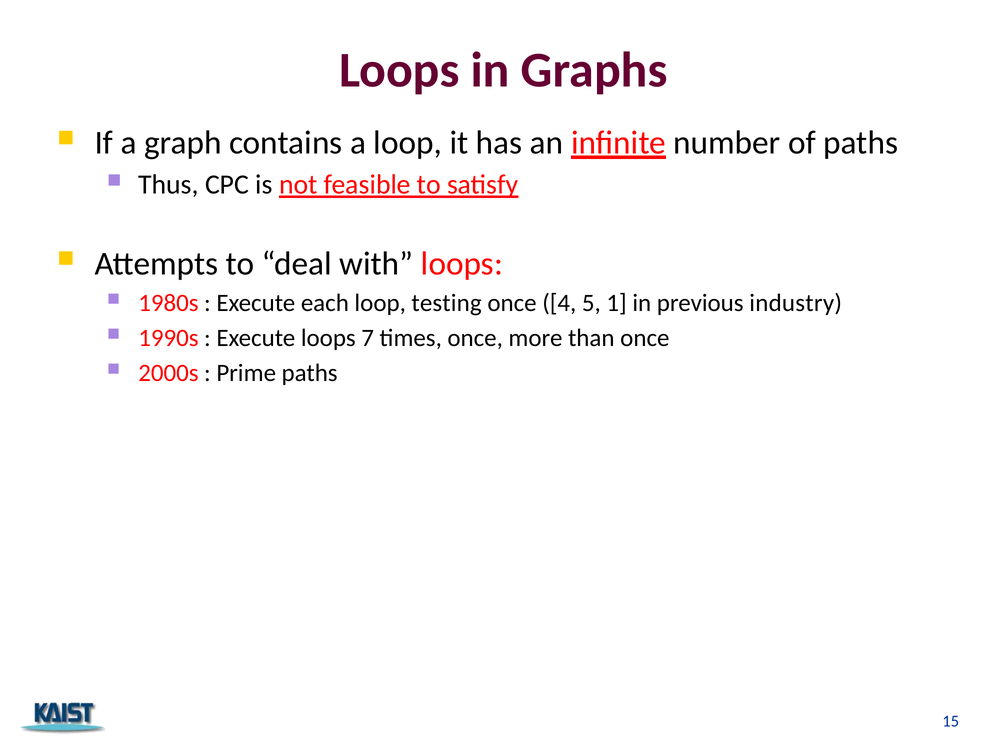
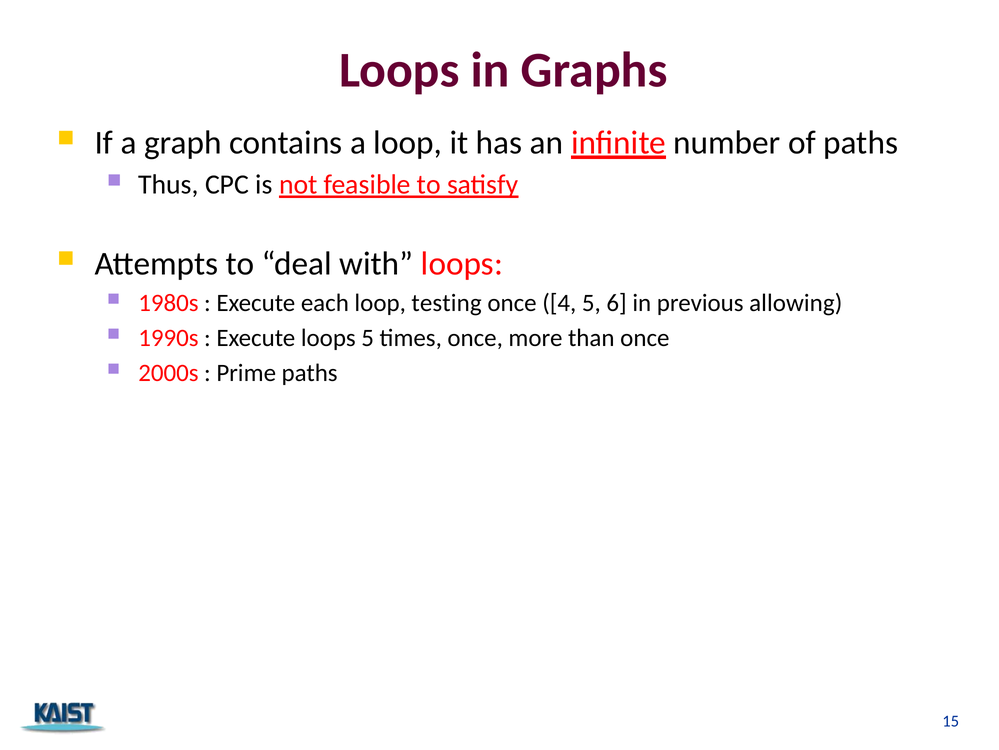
1: 1 -> 6 (617, 303)
industry: industry -> allowing (796, 303)
loops 7: 7 -> 5 (368, 338)
